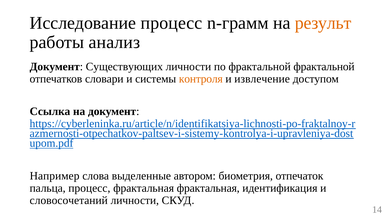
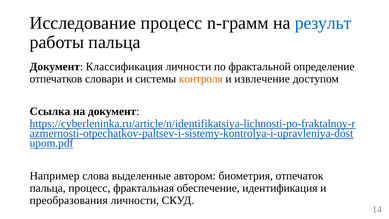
результ colour: orange -> blue (323, 23)
работы анализ: анализ -> пальца (114, 42)
Существующих: Существующих -> Классификация (124, 66)
фрактальной фрактальной: фрактальной -> определение (324, 66)
фрактальная фрактальная: фрактальная -> обеспечение (208, 188)
словосочетаний: словосочетаний -> преобразования (69, 200)
